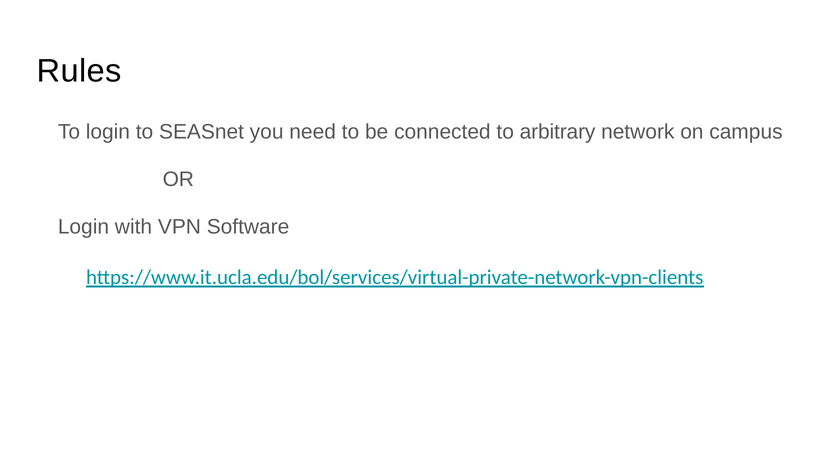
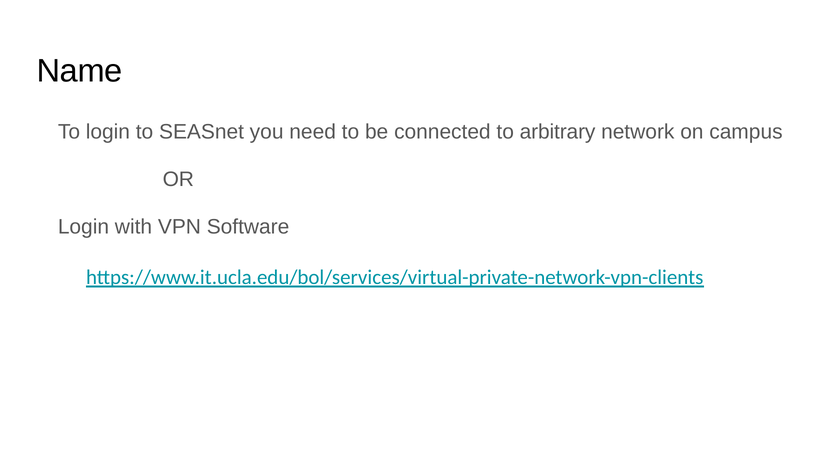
Rules: Rules -> Name (80, 71)
